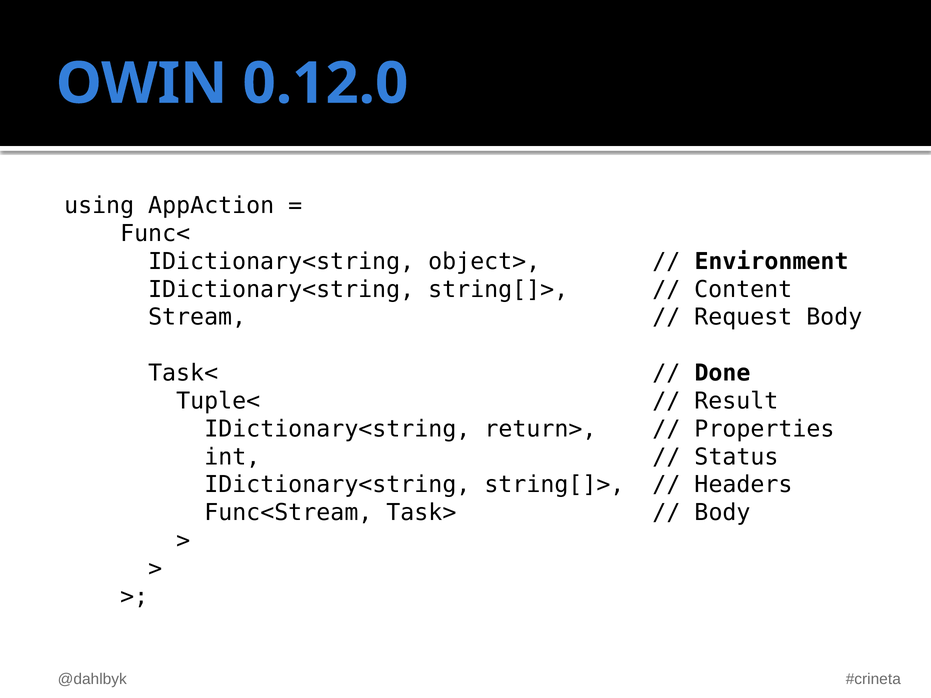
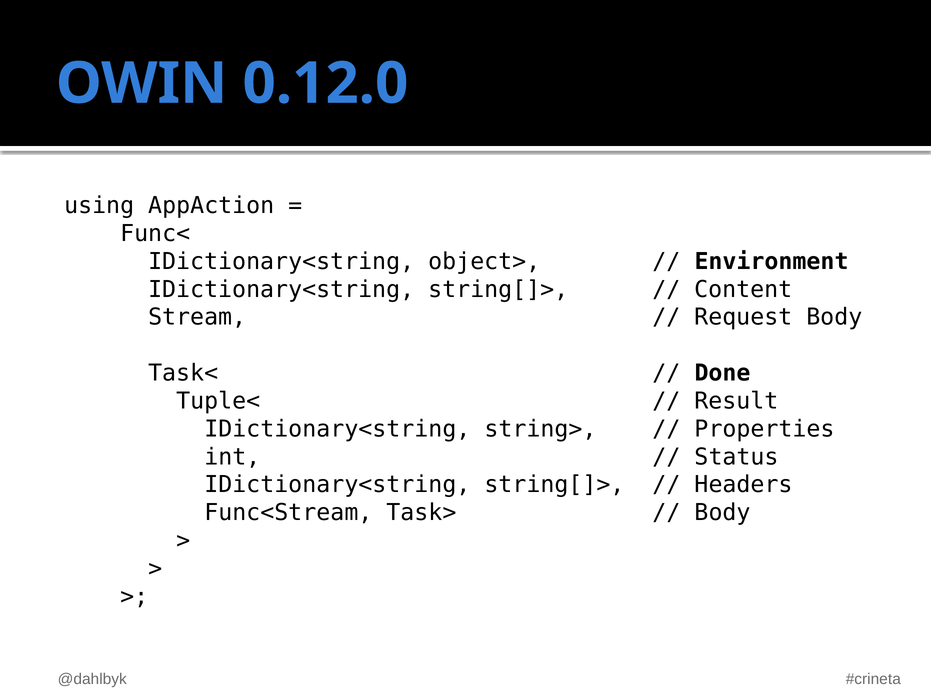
return>: return> -> string> (540, 429)
